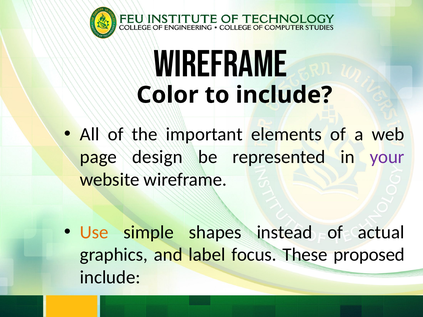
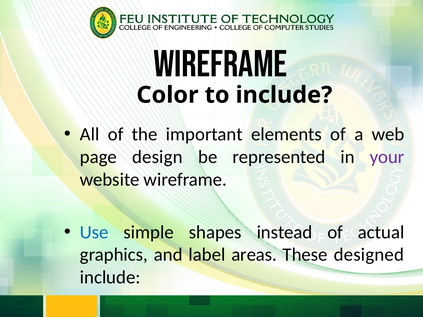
Use colour: orange -> blue (94, 232)
focus: focus -> areas (254, 255)
proposed: proposed -> designed (369, 255)
